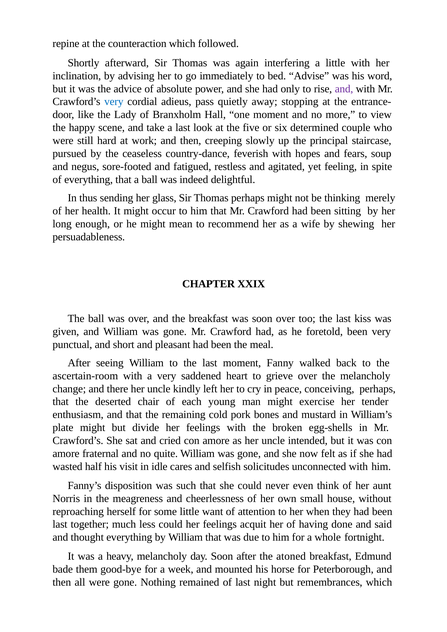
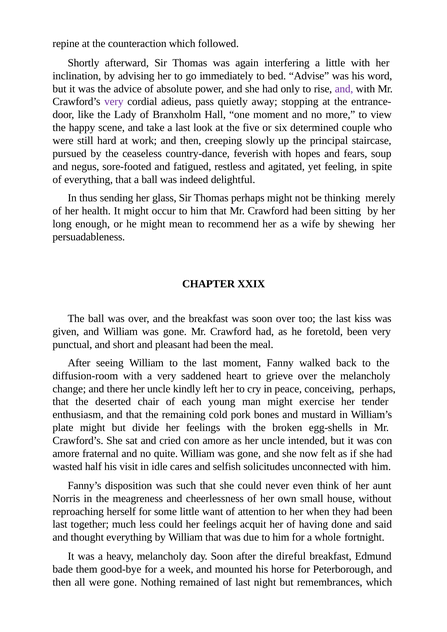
very colour: blue -> purple (114, 102)
ascertain-room: ascertain-room -> diffusion-room (85, 376)
atoned: atoned -> direful (291, 557)
